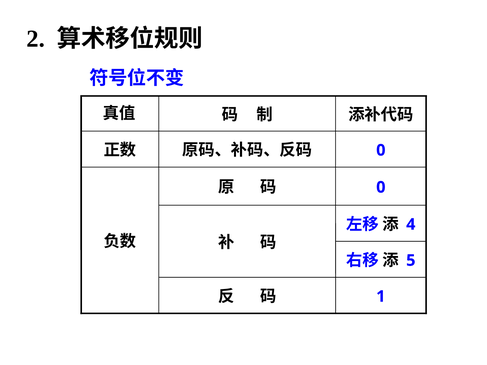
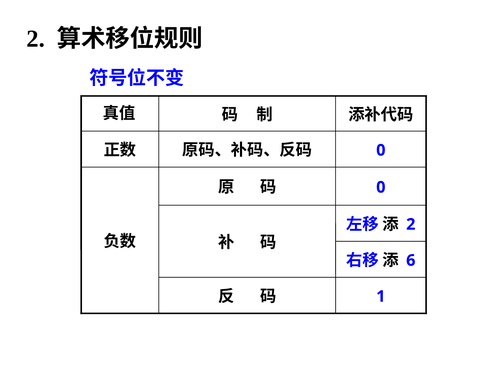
4: 4 -> 2 (411, 225)
5: 5 -> 6 (411, 261)
